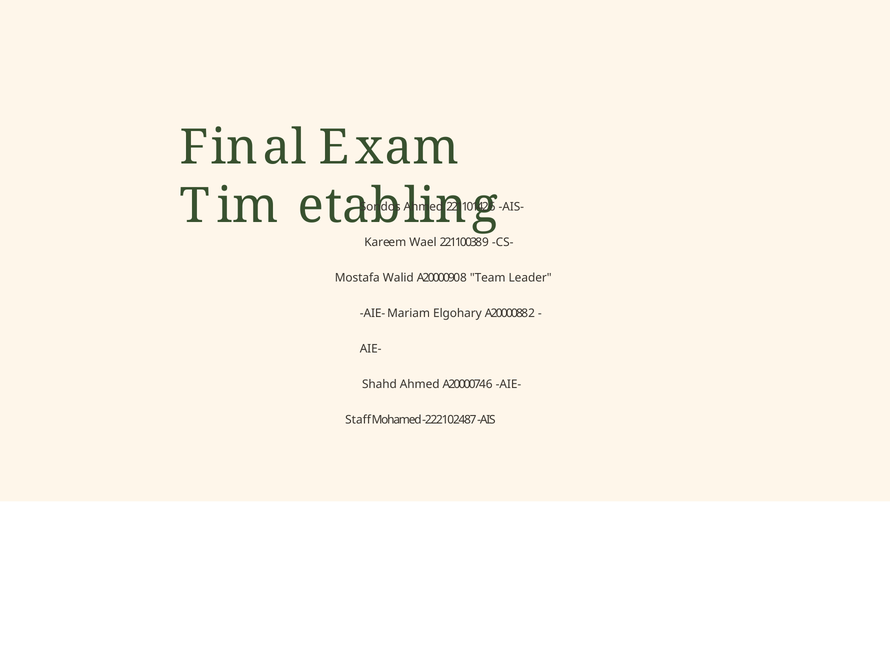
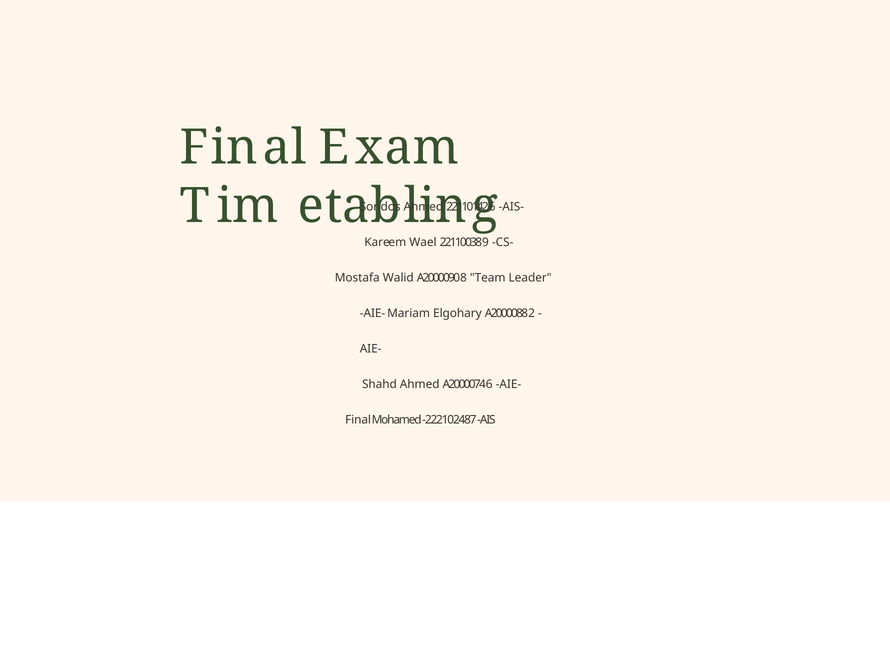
Staff: Staff -> Final (358, 420)
